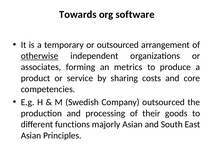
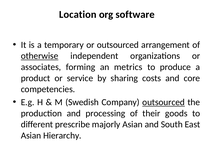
Towards: Towards -> Location (78, 14)
outsourced underline: none -> present (164, 102)
functions: functions -> prescribe (73, 124)
Principles: Principles -> Hierarchy (62, 135)
